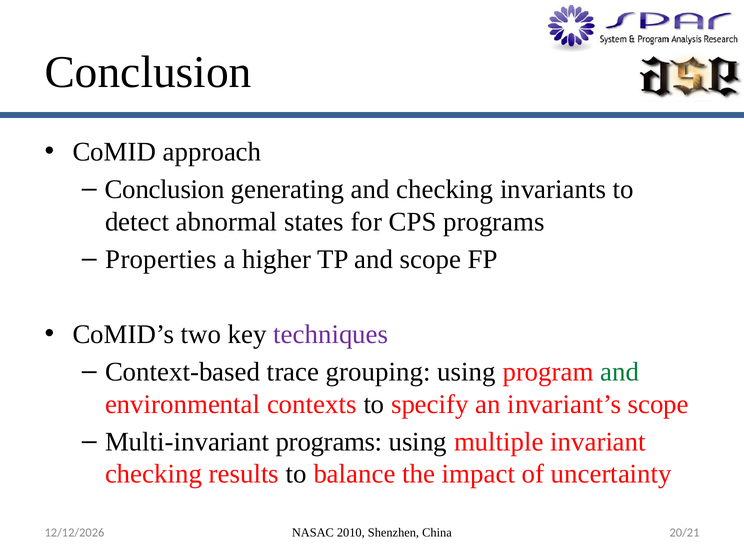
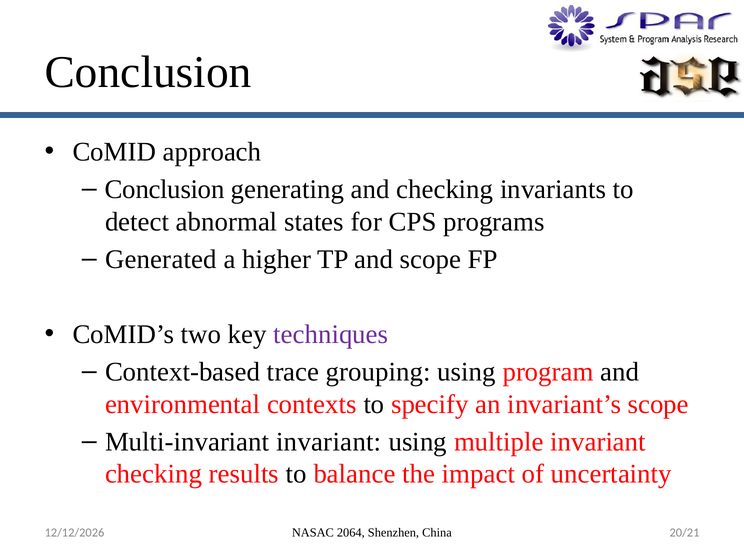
Properties: Properties -> Generated (161, 259)
and colour: green -> black (620, 372)
Multi-invariant programs: programs -> invariant (329, 442)
2010: 2010 -> 2064 (351, 533)
